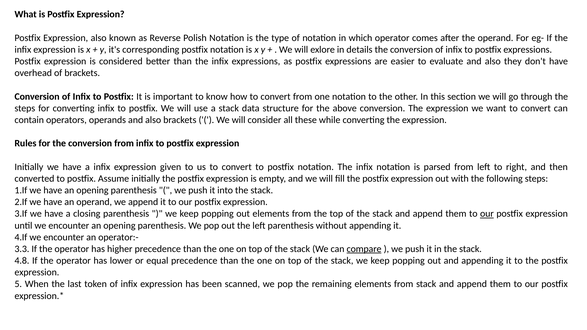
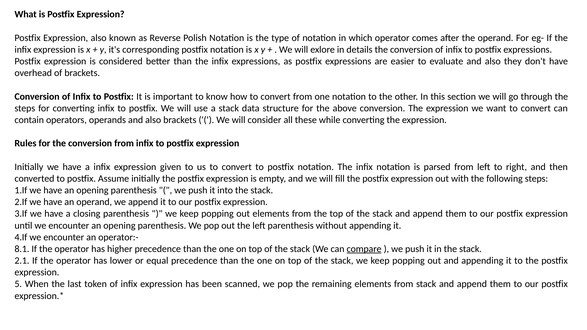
our underline: present -> none (487, 214)
3.3: 3.3 -> 8.1 (22, 249)
4.8: 4.8 -> 2.1 (22, 261)
